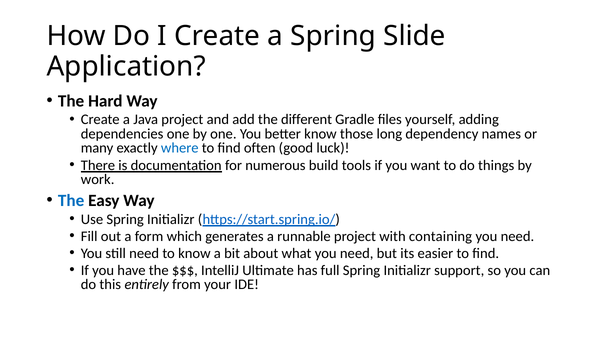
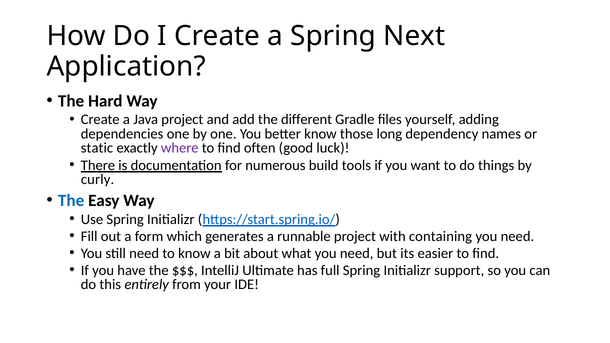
Slide: Slide -> Next (414, 36)
many: many -> static (97, 148)
where colour: blue -> purple (180, 148)
work: work -> curly (98, 180)
